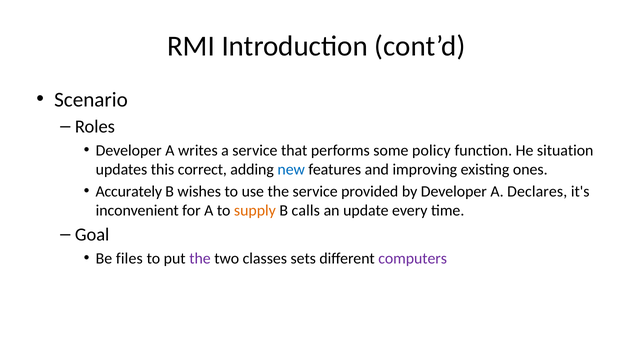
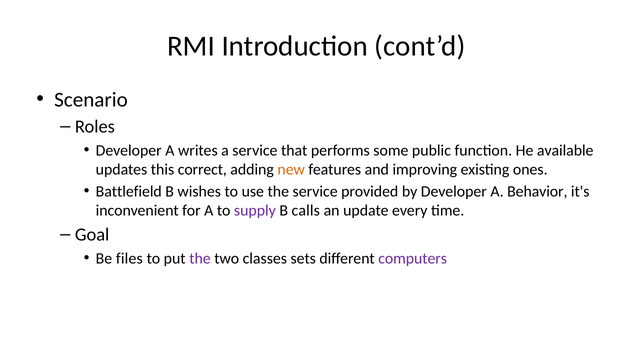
policy: policy -> public (431, 150)
situation: situation -> available (565, 150)
new colour: blue -> orange (291, 169)
Accurately: Accurately -> Battlefield (129, 192)
Declares: Declares -> Behavior (537, 192)
supply colour: orange -> purple (255, 211)
